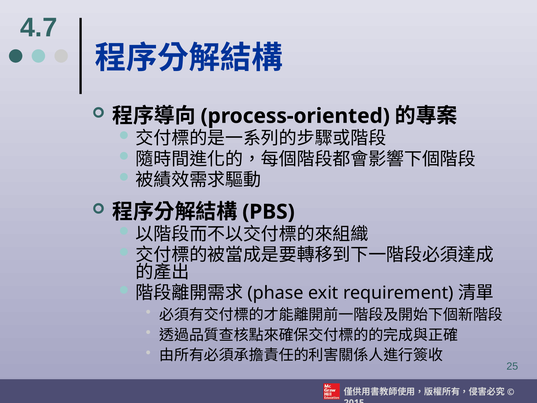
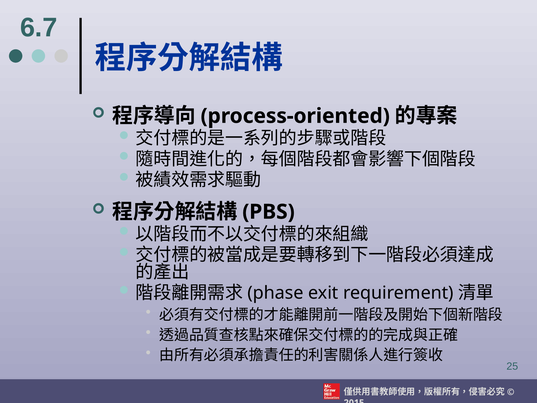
4.7: 4.7 -> 6.7 (39, 27)
